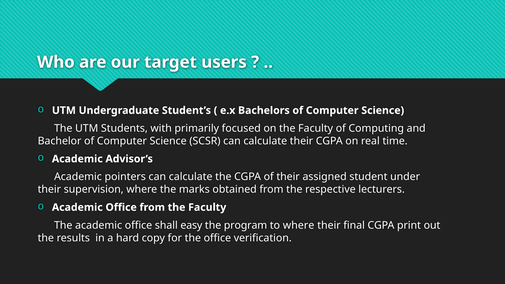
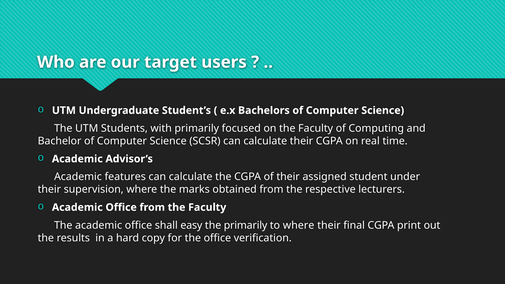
pointers: pointers -> features (125, 177)
the program: program -> primarily (246, 225)
